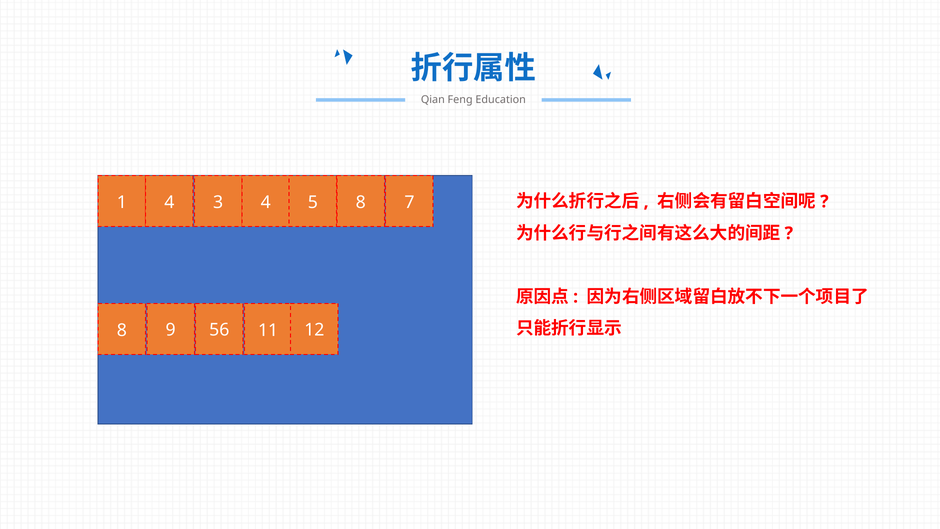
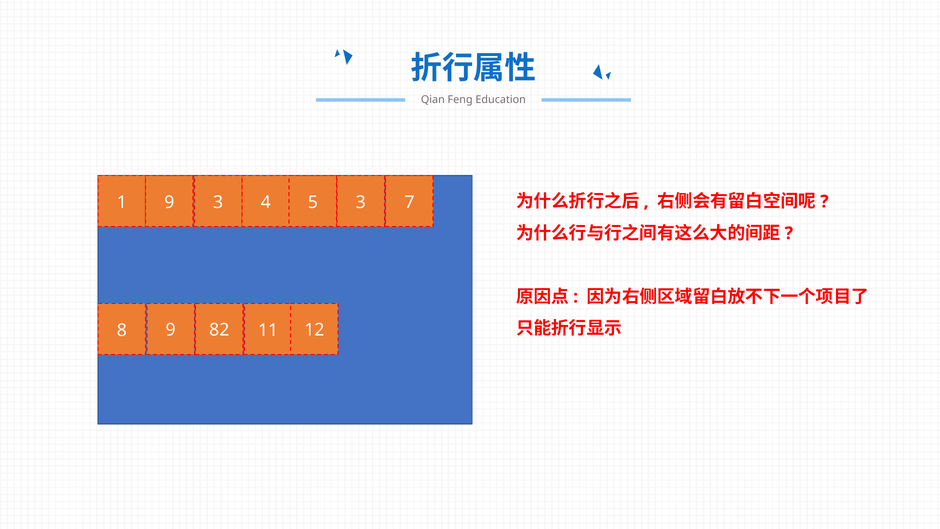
1 4: 4 -> 9 (169, 202)
5 8: 8 -> 3 (361, 202)
56: 56 -> 82 (219, 330)
